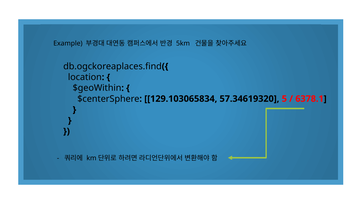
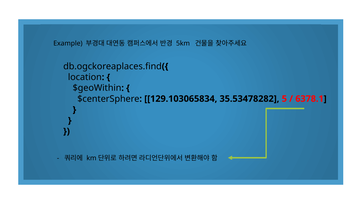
57.34619320: 57.34619320 -> 35.53478282 (249, 99)
